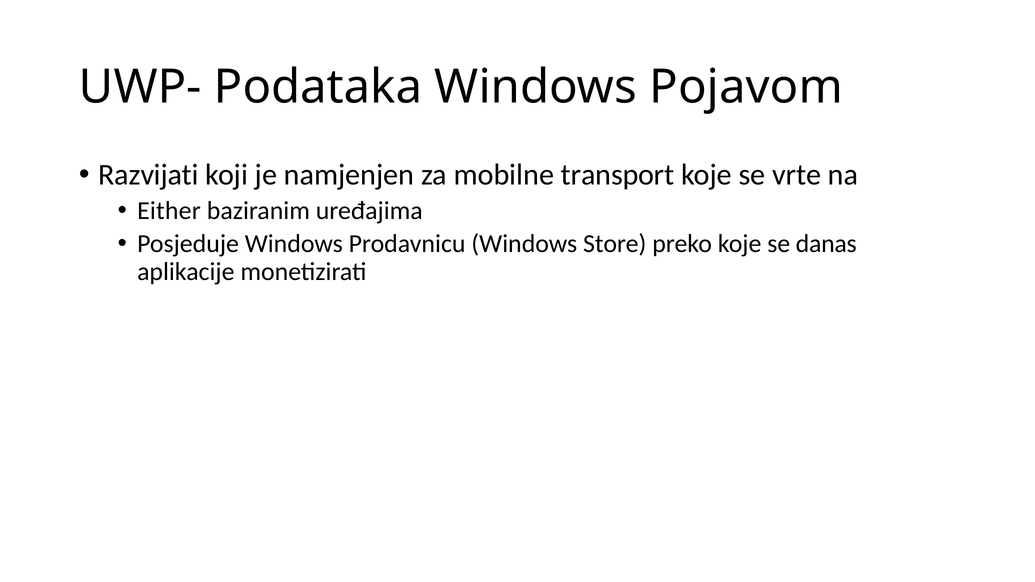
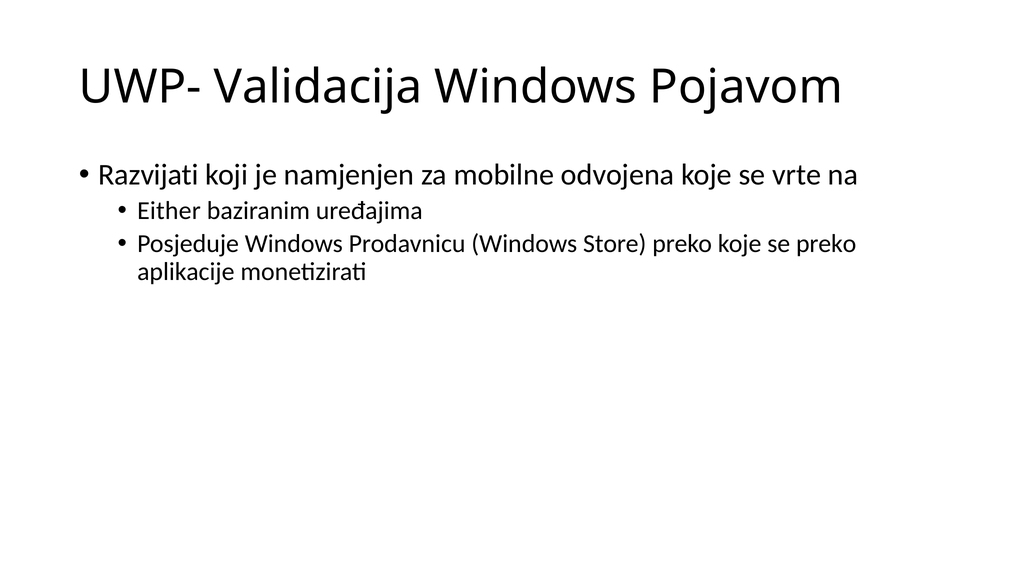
Podataka: Podataka -> Validacija (318, 87)
transport: transport -> odvojena (618, 175)
se danas: danas -> preko (826, 244)
